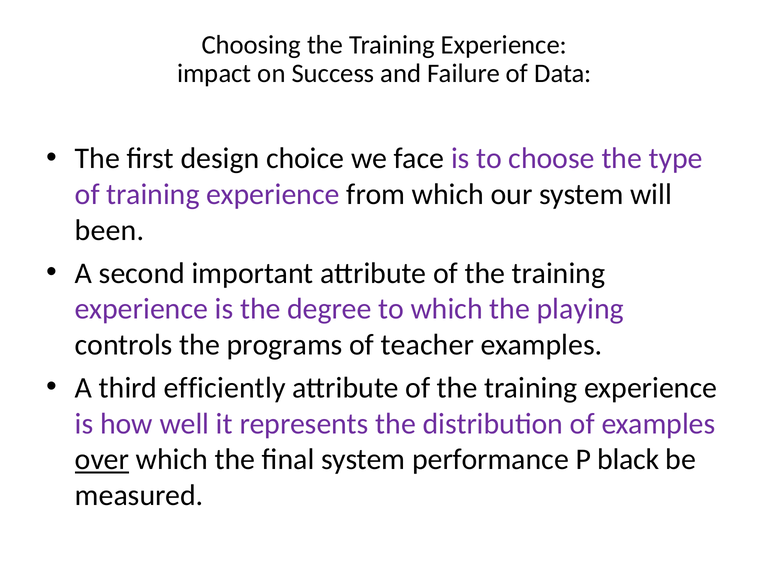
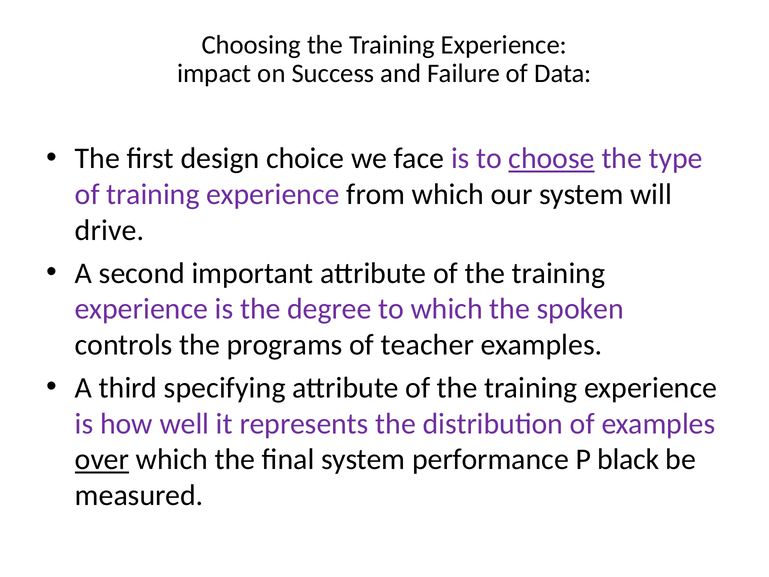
choose underline: none -> present (552, 158)
been: been -> drive (110, 230)
playing: playing -> spoken (580, 309)
efficiently: efficiently -> specifying (225, 388)
